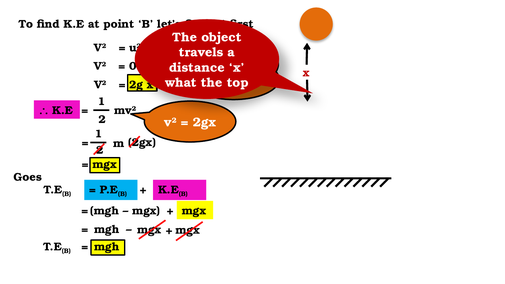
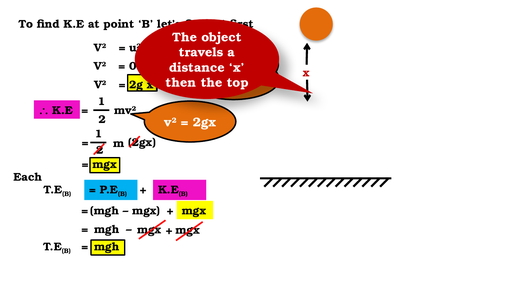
what: what -> then (181, 83)
Goes: Goes -> Each (28, 177)
